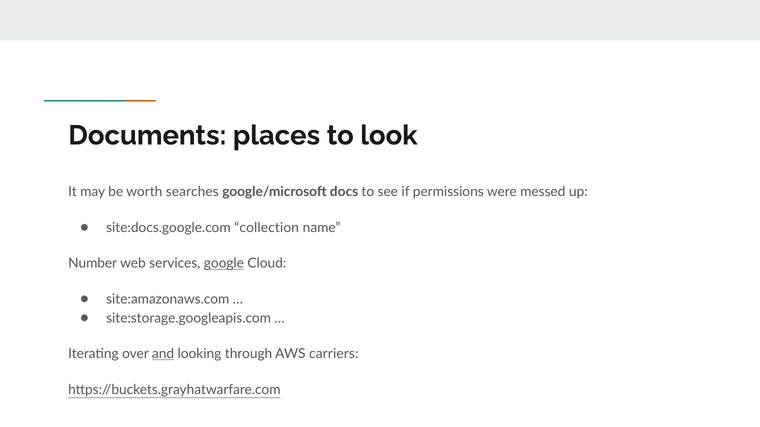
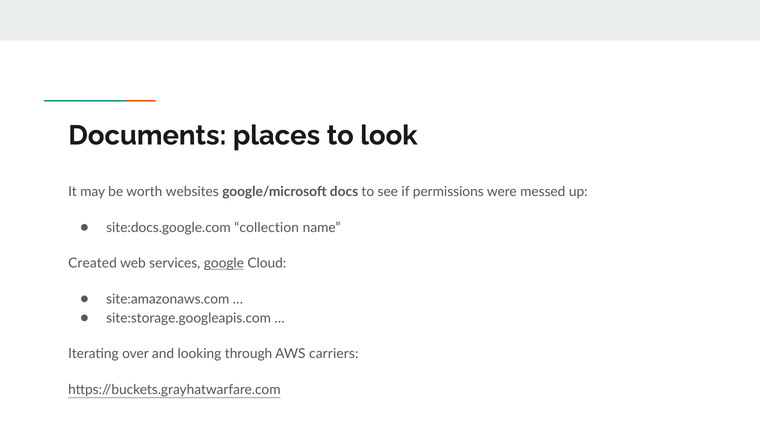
searches: searches -> websites (192, 192)
Number: Number -> Created (93, 264)
and underline: present -> none (163, 354)
